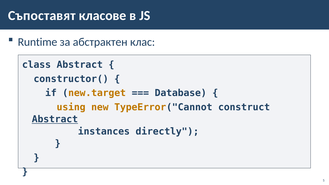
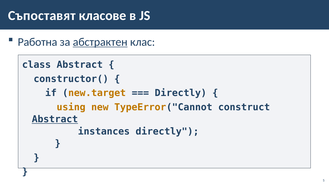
Runtime: Runtime -> Работна (38, 42)
абстрактен underline: none -> present (100, 42)
Database: Database -> Directly (181, 93)
